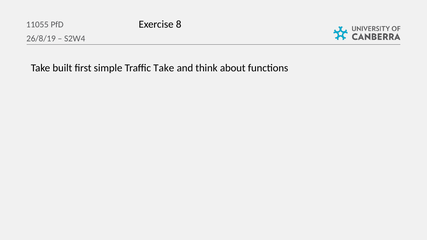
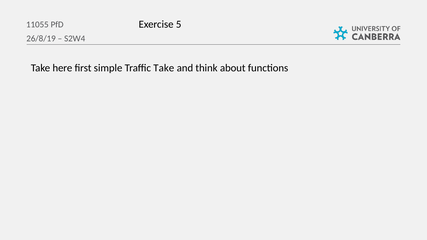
8: 8 -> 5 (179, 24)
built: built -> here (62, 68)
